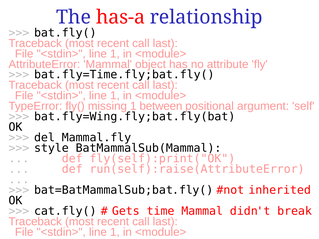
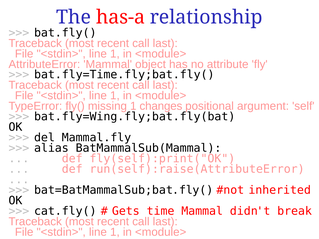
between: between -> changes (161, 106)
style: style -> alias (51, 148)
